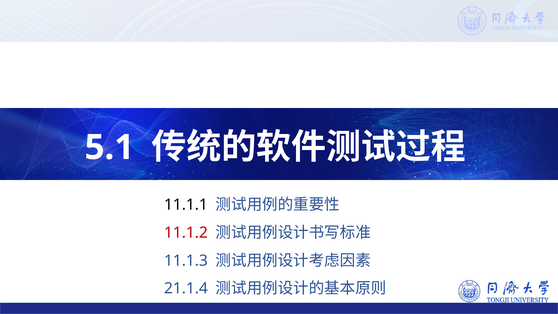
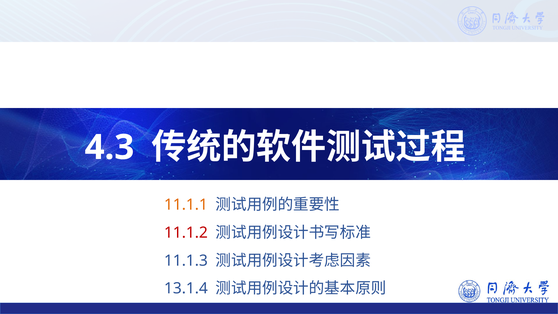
5.1: 5.1 -> 4.3 (109, 147)
11.1.1 colour: black -> orange (186, 205)
21.1.4: 21.1.4 -> 13.1.4 (186, 288)
